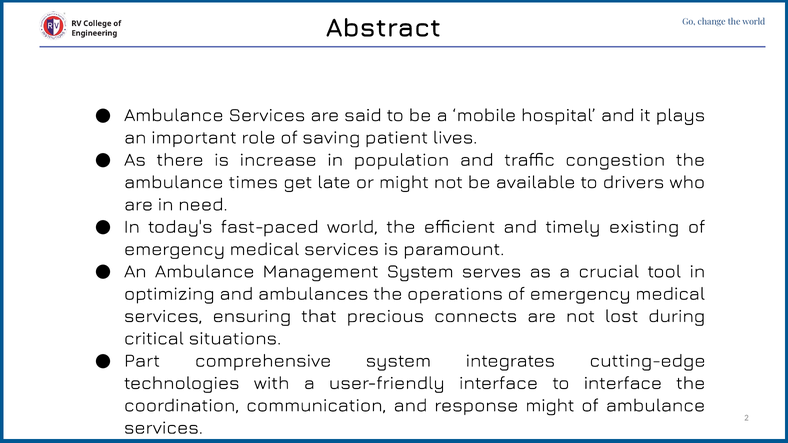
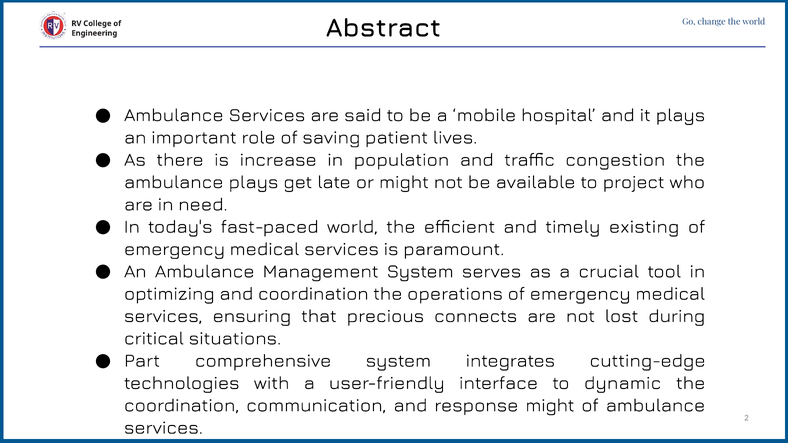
ambulance times: times -> plays (253, 182)
drivers: drivers -> project (634, 182)
and ambulances: ambulances -> coordination (313, 294)
to interface: interface -> dynamic (623, 383)
